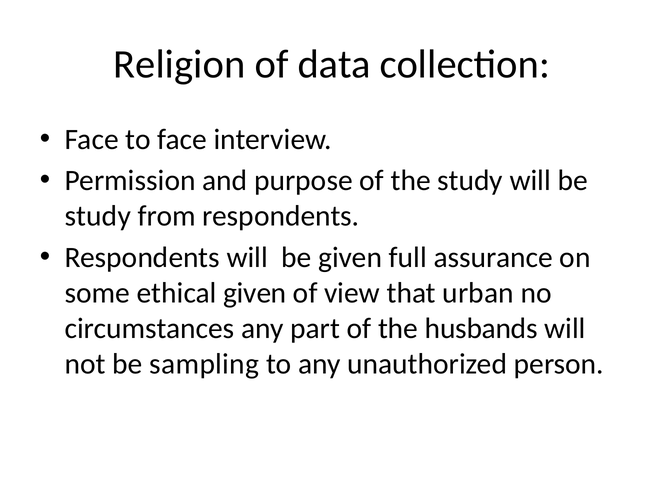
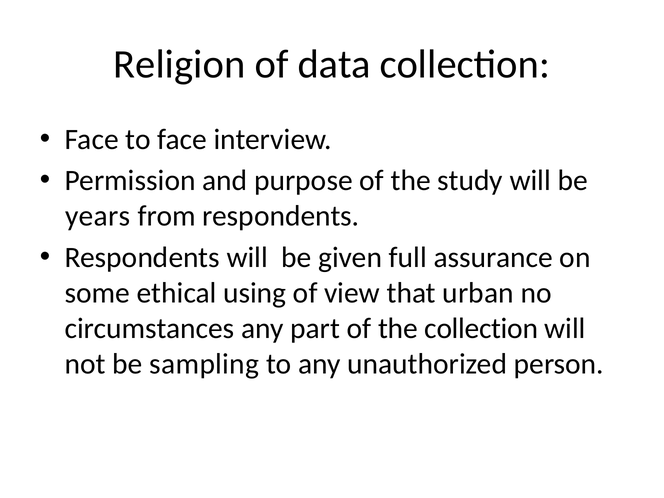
study: study -> years (98, 216)
ethical given: given -> using (255, 293)
the husbands: husbands -> collection (481, 328)
